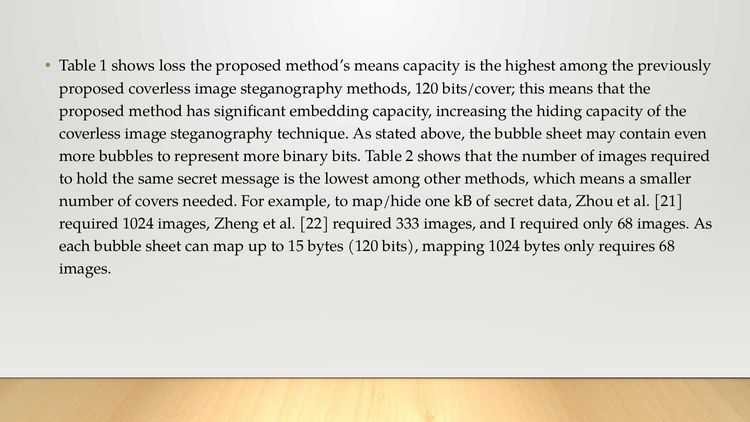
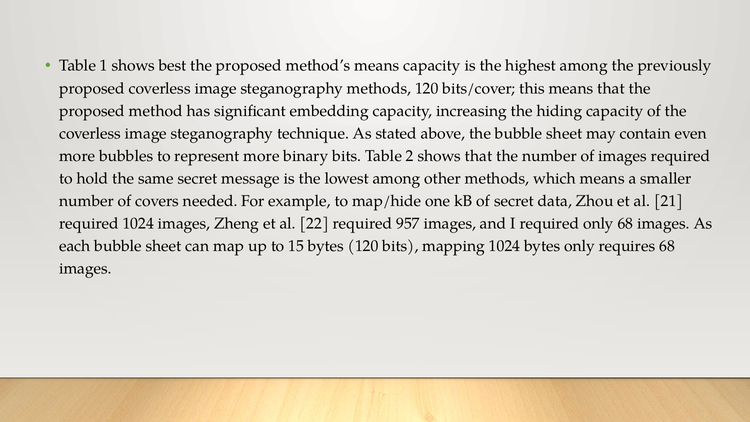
loss: loss -> best (173, 66)
333: 333 -> 957 (408, 223)
